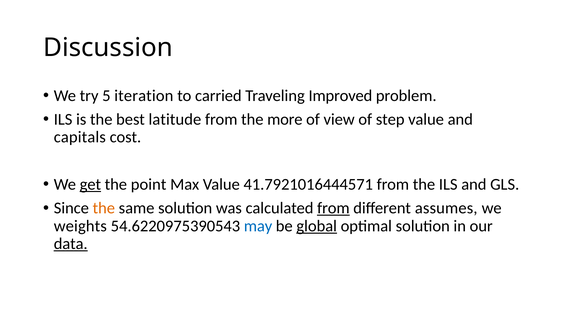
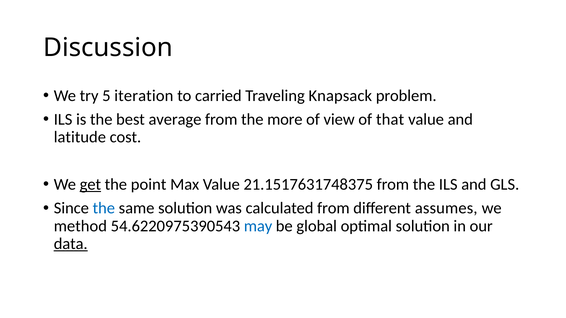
Improved: Improved -> Knapsack (340, 96)
latitude: latitude -> average (175, 119)
step: step -> that (390, 119)
capitals: capitals -> latitude (80, 137)
41.7921016444571: 41.7921016444571 -> 21.1517631748375 (308, 185)
the colour: orange -> blue (104, 208)
from underline: present -> none (333, 208)
weights: weights -> method (80, 226)
global underline: present -> none (317, 226)
